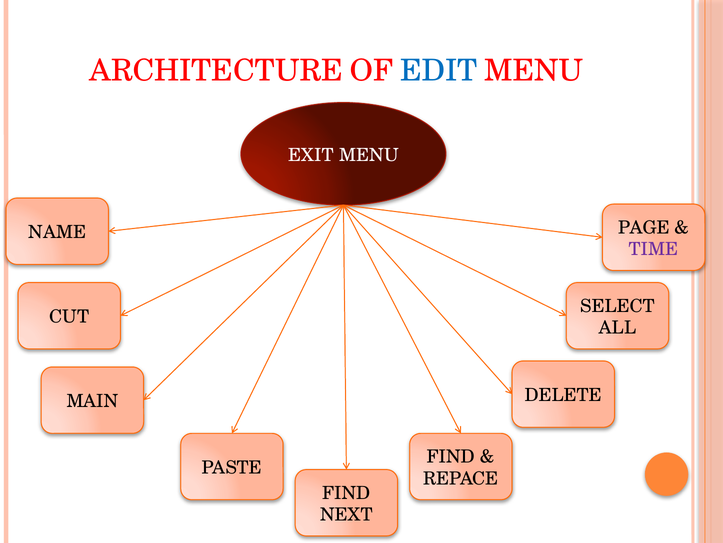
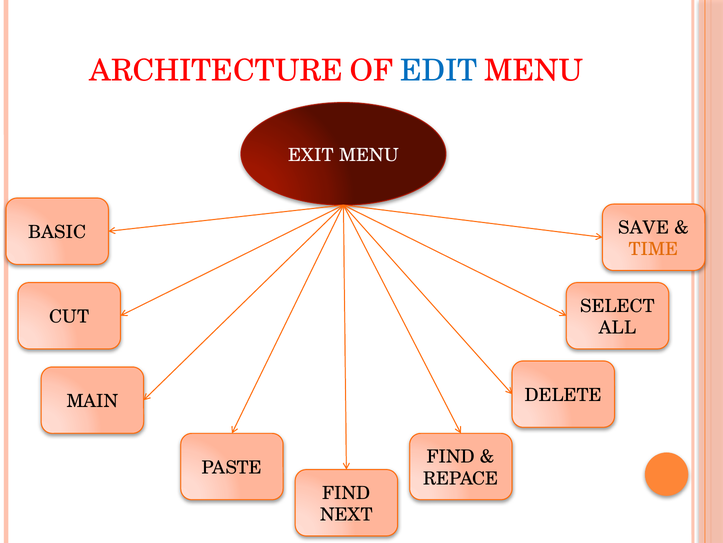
PAGE: PAGE -> SAVE (644, 227)
NAME: NAME -> BASIC (57, 232)
TIME colour: purple -> orange (654, 249)
